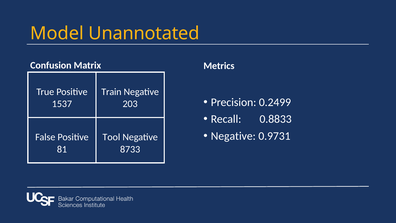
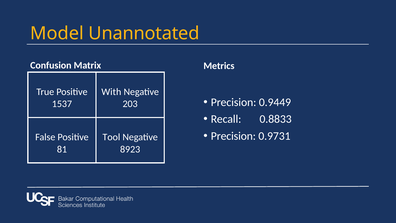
Train: Train -> With (111, 92)
0.2499: 0.2499 -> 0.9449 (275, 102)
Negative: Negative -> Precision (233, 136)
8733: 8733 -> 8923 (130, 149)
